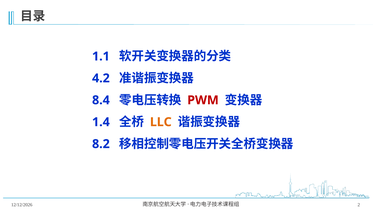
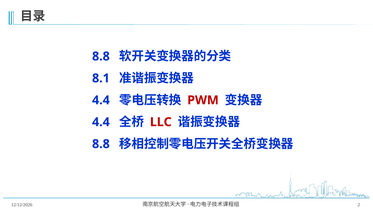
1.1: 1.1 -> 8.8 (101, 56)
4.2: 4.2 -> 8.1 (101, 78)
8.4: 8.4 -> 4.4 (101, 100)
1.4: 1.4 -> 4.4 (101, 122)
LLC colour: orange -> red (161, 122)
8.2: 8.2 -> 8.8 (101, 144)
